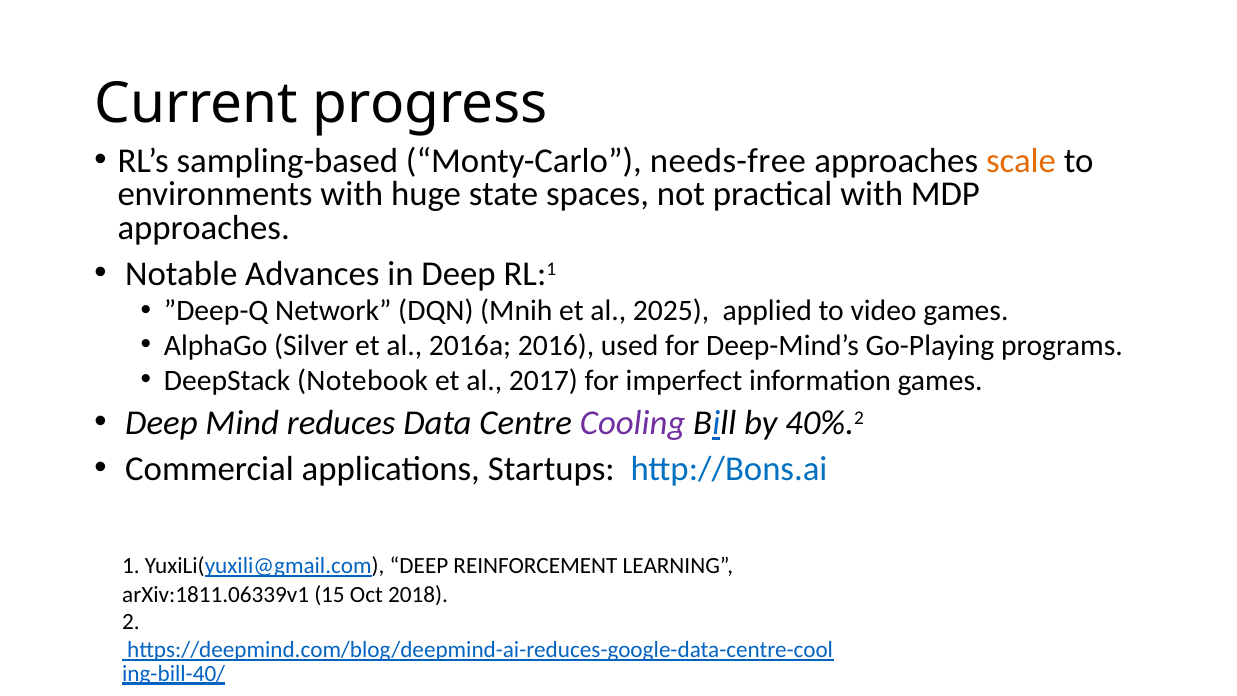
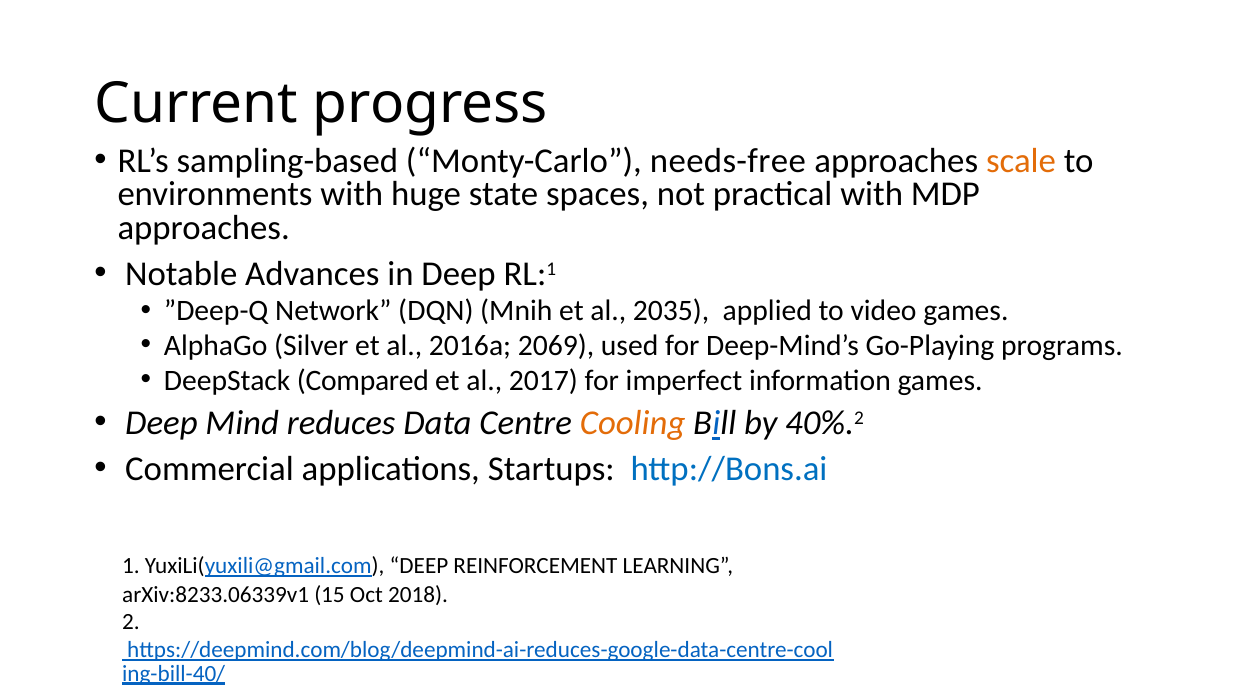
2025: 2025 -> 2035 (671, 311)
2016: 2016 -> 2069 (556, 346)
Notebook: Notebook -> Compared (363, 380)
Cooling colour: purple -> orange (633, 423)
arXiv:1811.06339v1: arXiv:1811.06339v1 -> arXiv:8233.06339v1 (216, 594)
